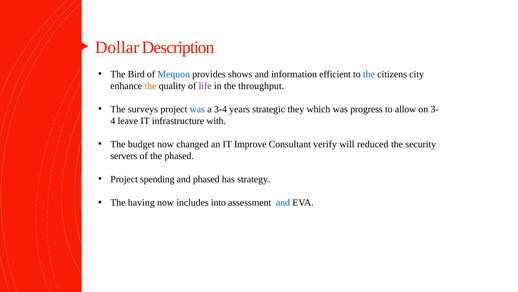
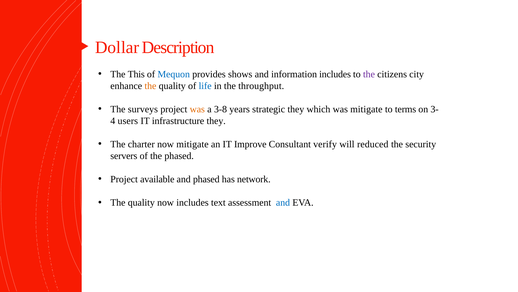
Bird: Bird -> This (136, 74)
information efficient: efficient -> includes (335, 74)
the colour: blue -> purple (369, 74)
life colour: purple -> blue (205, 86)
was colour: blue -> orange (197, 109)
3-4: 3-4 -> 3-8 (220, 109)
was progress: progress -> mitigate (366, 109)
allow: allow -> terms (406, 109)
leave: leave -> users (128, 121)
infrastructure with: with -> they (216, 121)
budget: budget -> charter (141, 144)
now changed: changed -> mitigate (192, 144)
spending: spending -> available (157, 179)
strategy: strategy -> network (254, 179)
having: having -> quality (141, 202)
into: into -> text (218, 202)
